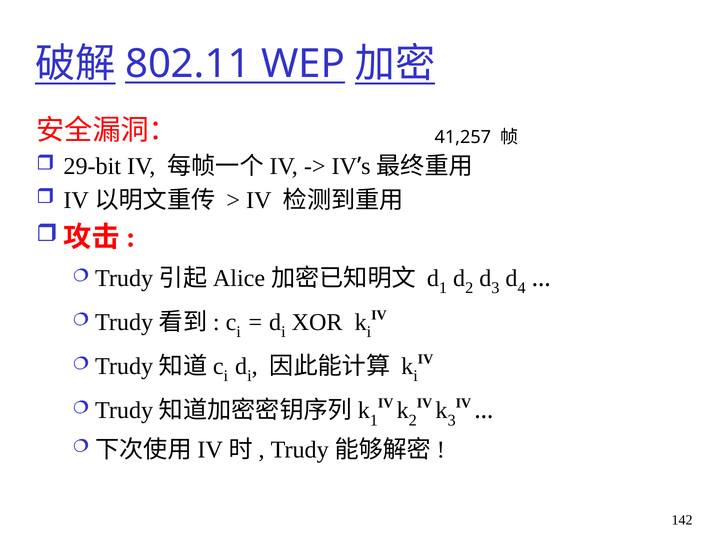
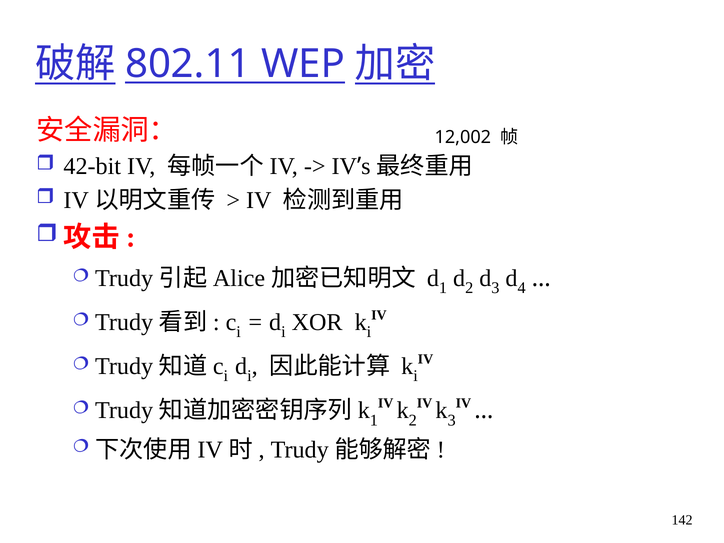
41,257: 41,257 -> 12,002 (463, 137)
29-bit: 29-bit -> 42-bit (92, 166)
